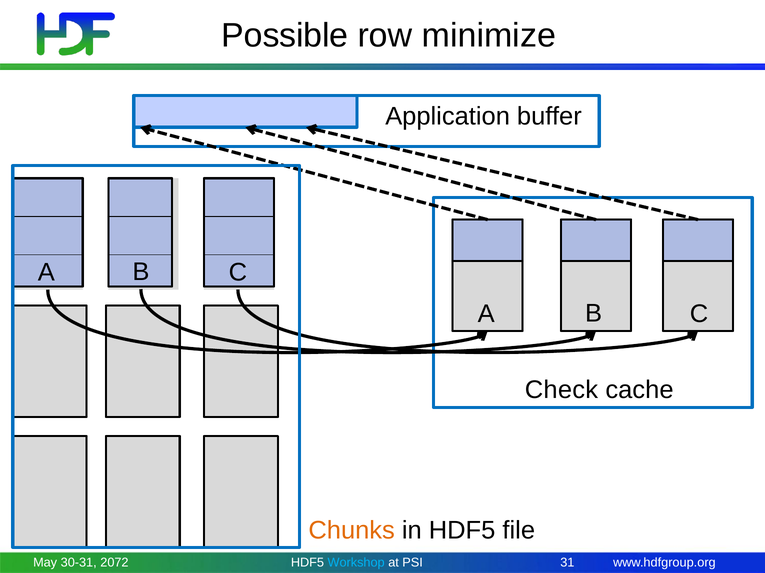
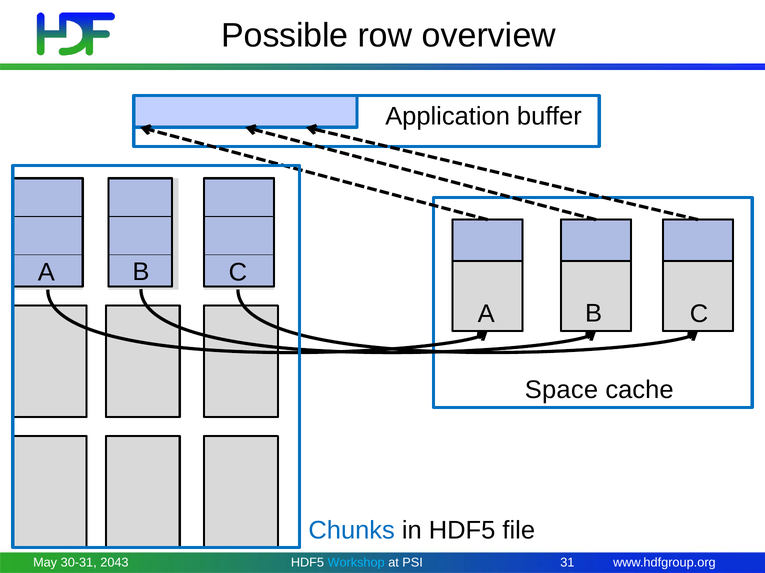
minimize: minimize -> overview (489, 35)
Check: Check -> Space (561, 391)
Chunks colour: orange -> blue (352, 531)
2072: 2072 -> 2043 (114, 563)
